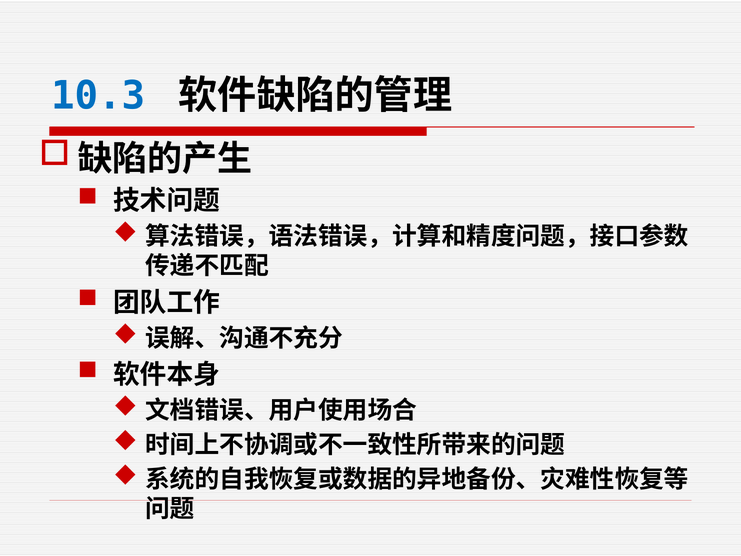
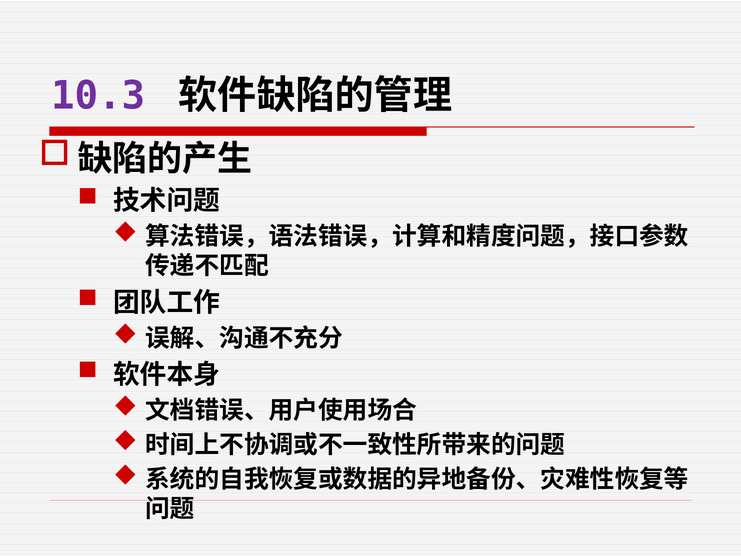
10.3 colour: blue -> purple (98, 96)
